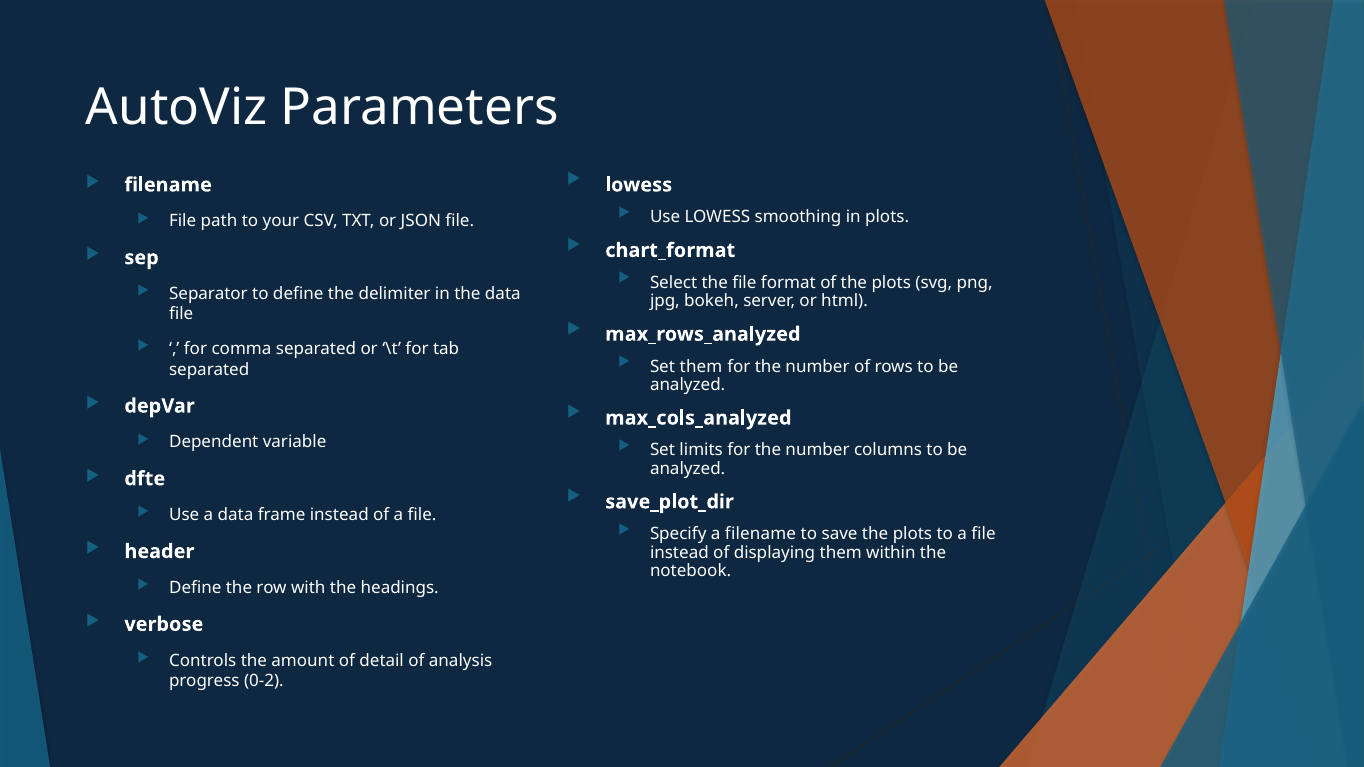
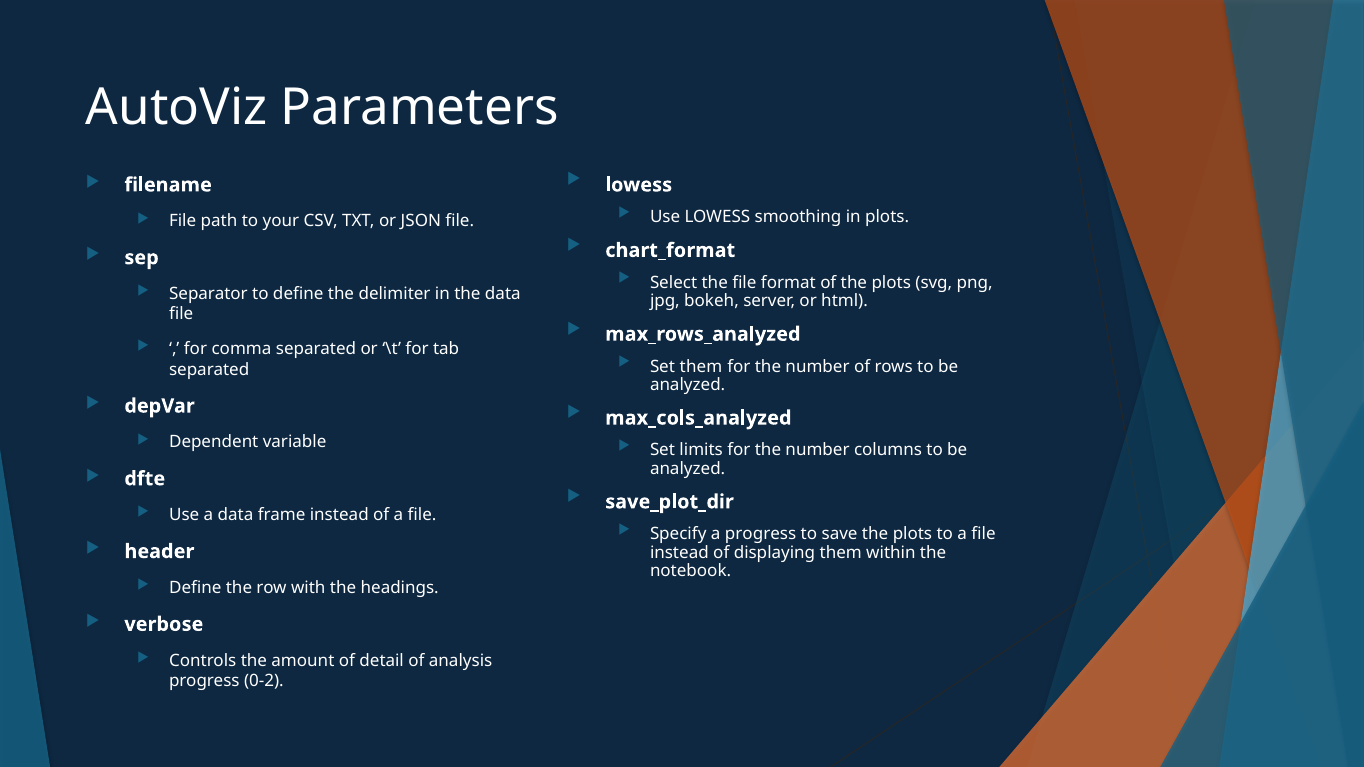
a filename: filename -> progress (761, 534)
